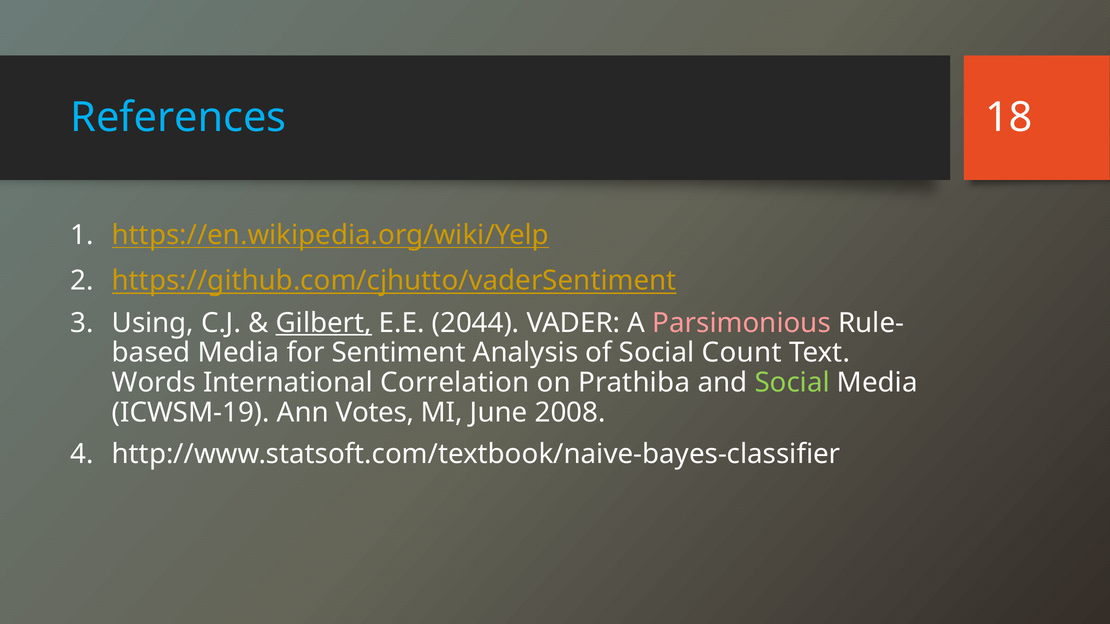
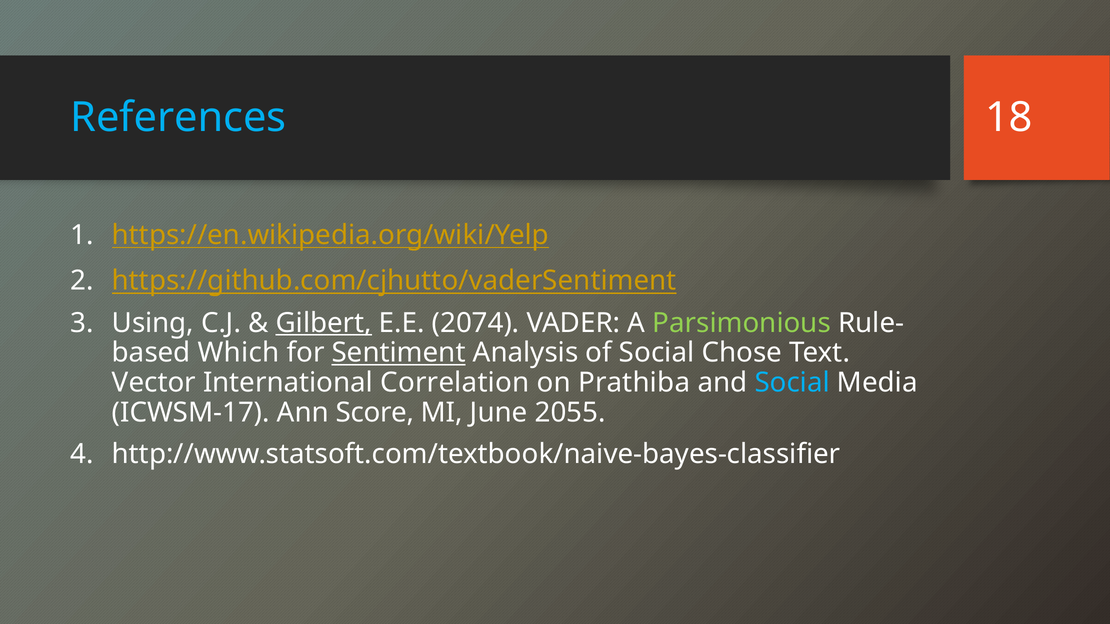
2044: 2044 -> 2074 (476, 323)
Parsimonious colour: pink -> light green (742, 323)
Media: Media -> Which (238, 353)
Sentiment underline: none -> present (399, 353)
Count: Count -> Chose (742, 353)
Words: Words -> Vector (154, 383)
Social colour: light green -> light blue (792, 383)
ICWSM-19: ICWSM-19 -> ICWSM-17 (191, 413)
Votes: Votes -> Score (375, 413)
2008: 2008 -> 2055 (570, 413)
